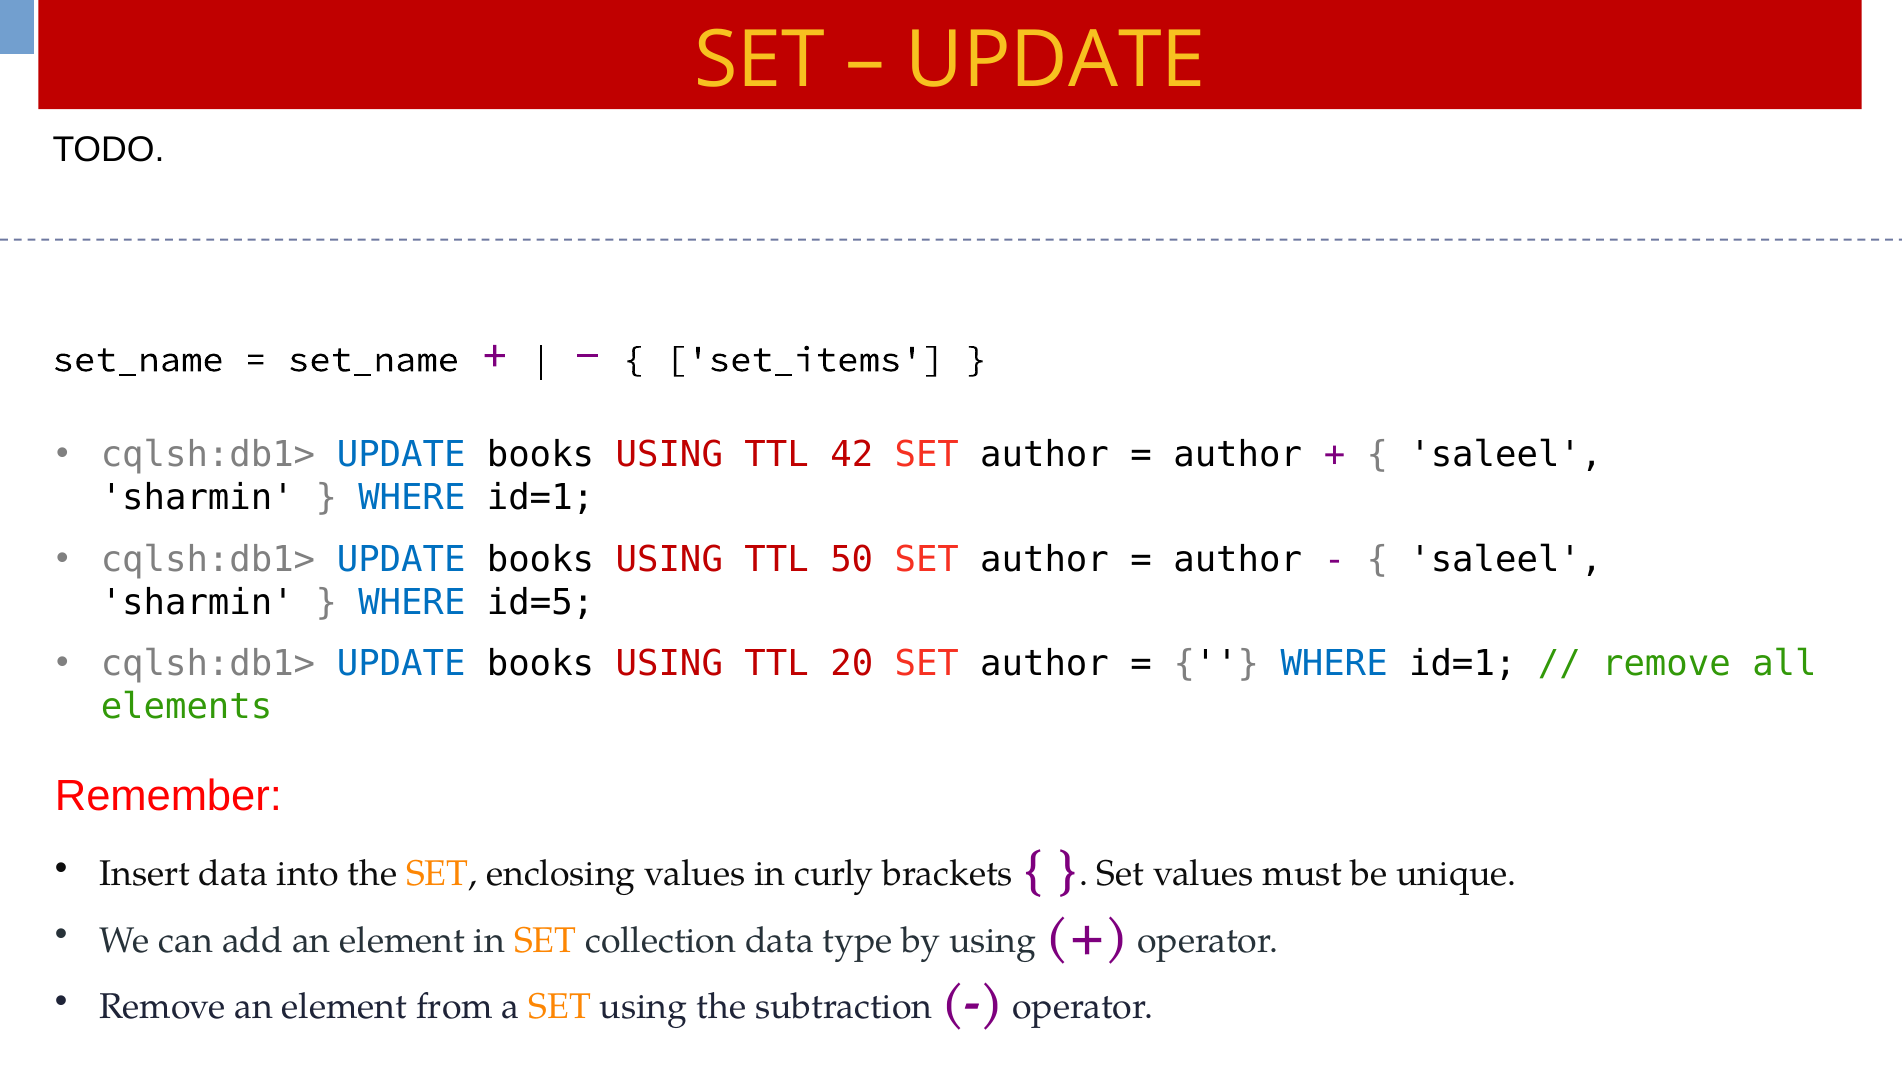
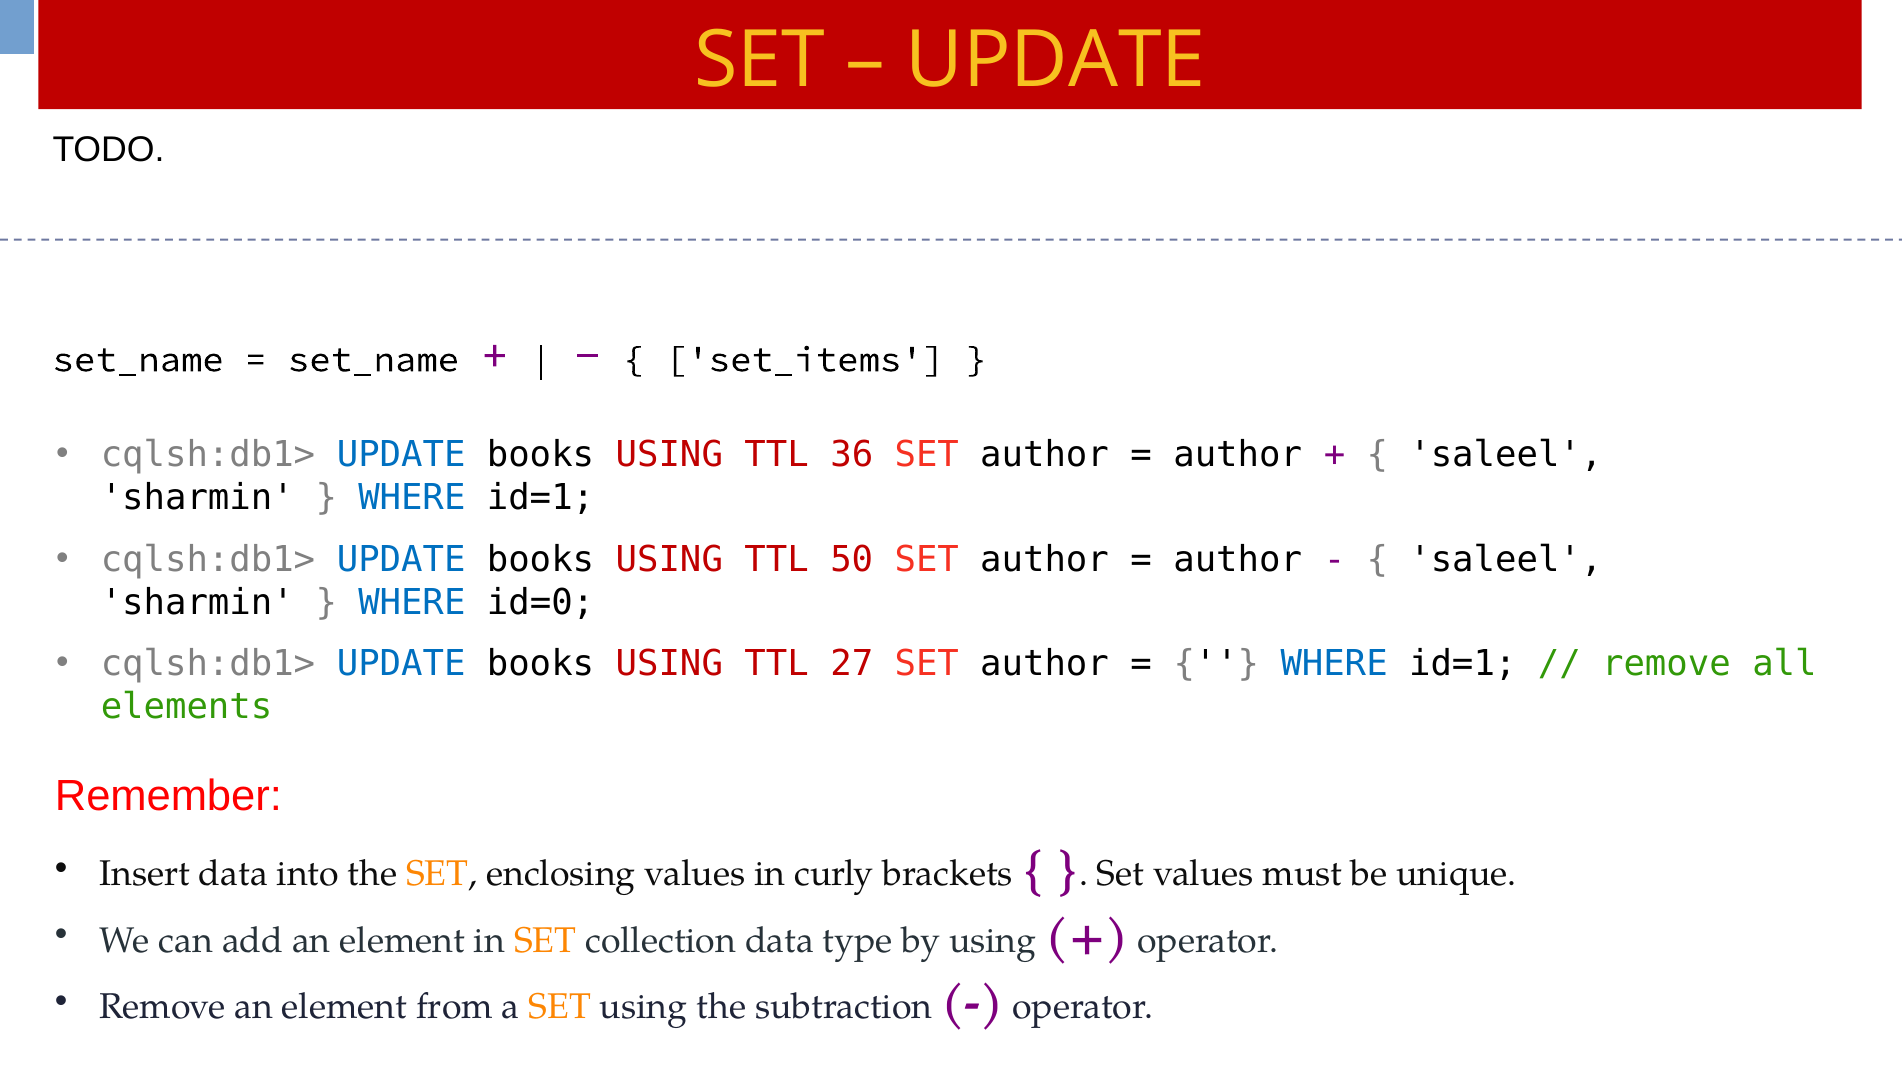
42: 42 -> 36 (852, 455)
id=5: id=5 -> id=0 (541, 602)
20: 20 -> 27 (852, 664)
